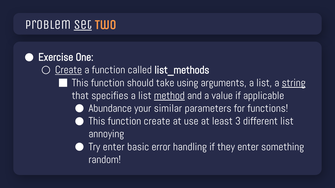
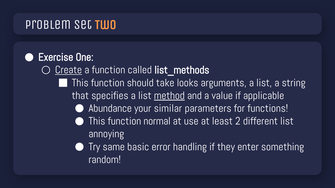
Set underline: present -> none (83, 25)
using: using -> looks (188, 83)
string underline: present -> none (294, 83)
function create: create -> normal (157, 121)
3: 3 -> 2 (238, 121)
Try enter: enter -> same (114, 147)
